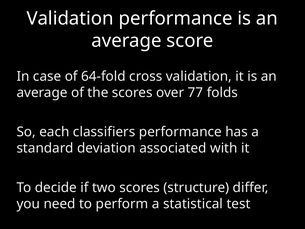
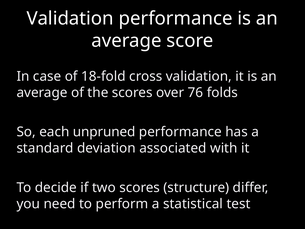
64-fold: 64-fold -> 18-fold (103, 76)
77: 77 -> 76 (195, 93)
classifiers: classifiers -> unpruned (104, 132)
